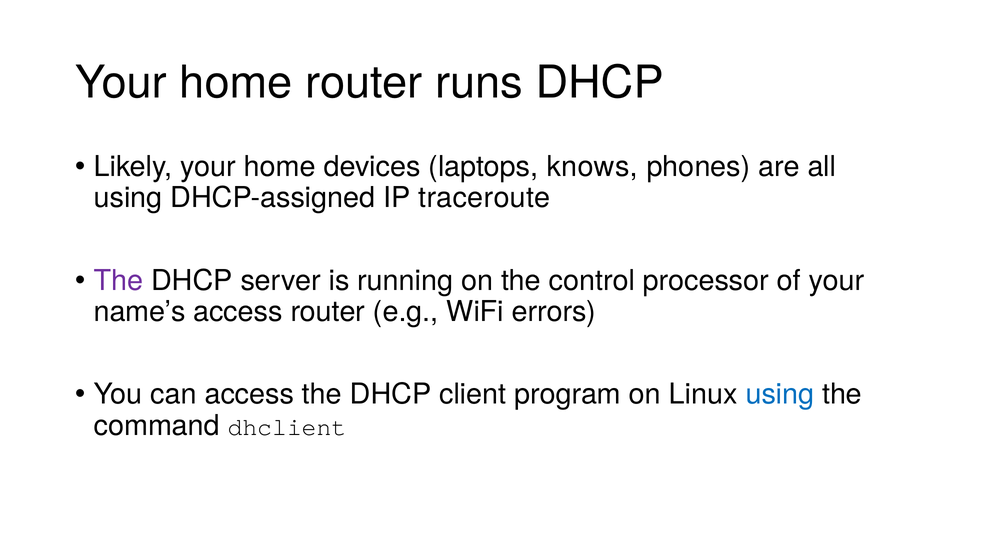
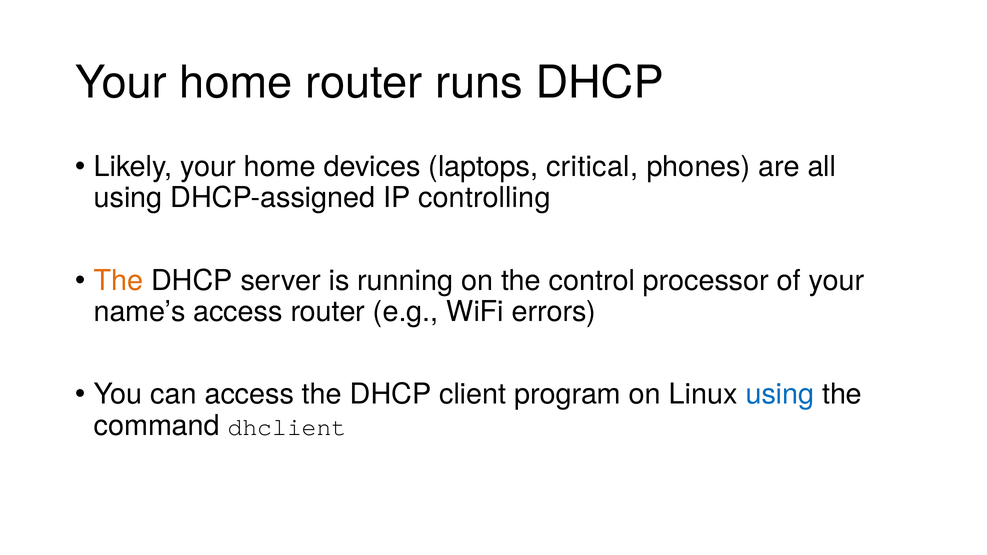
knows: knows -> critical (592, 167)
traceroute: traceroute -> controlling (484, 198)
The colour: purple -> orange (119, 281)
